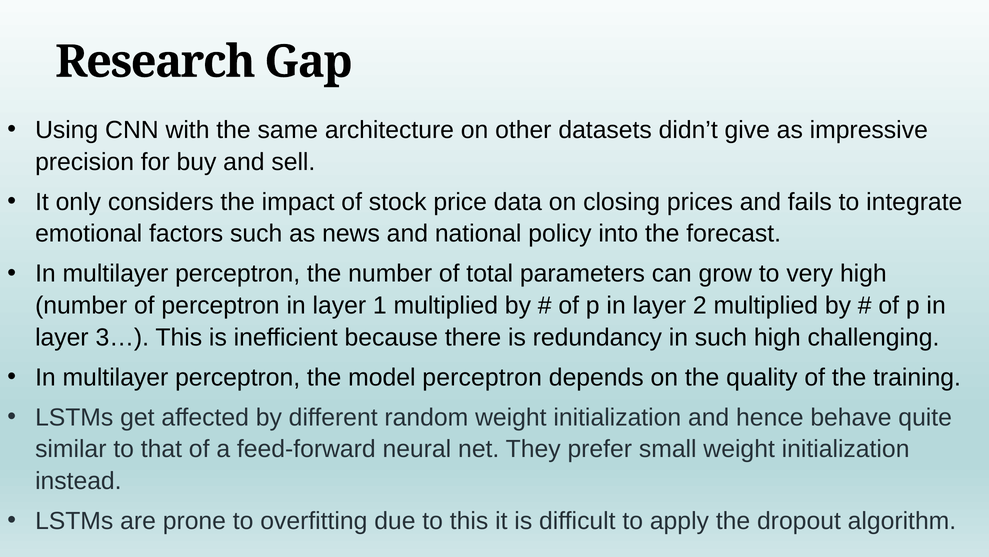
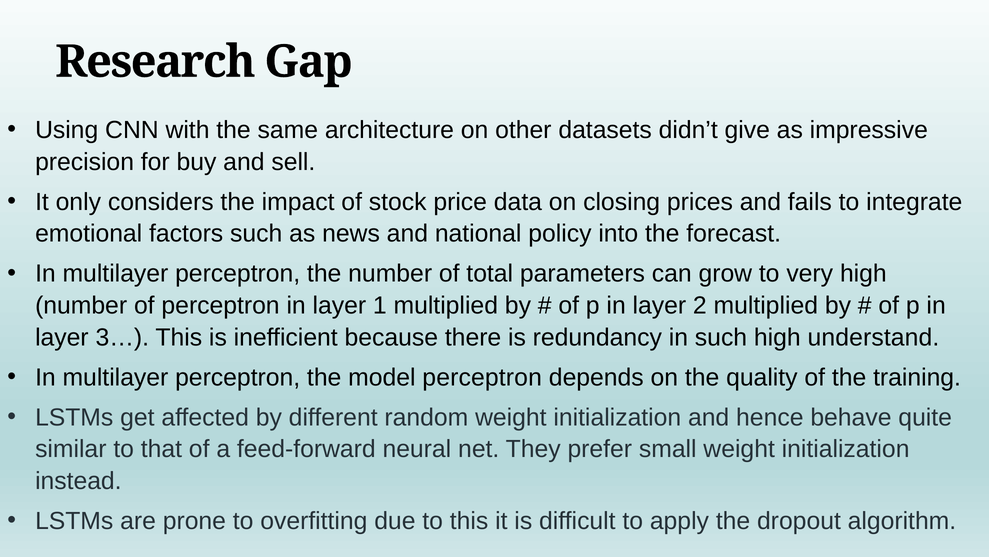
challenging: challenging -> understand (873, 337)
